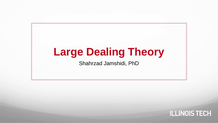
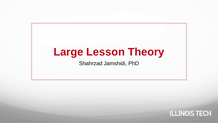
Dealing: Dealing -> Lesson (106, 52)
